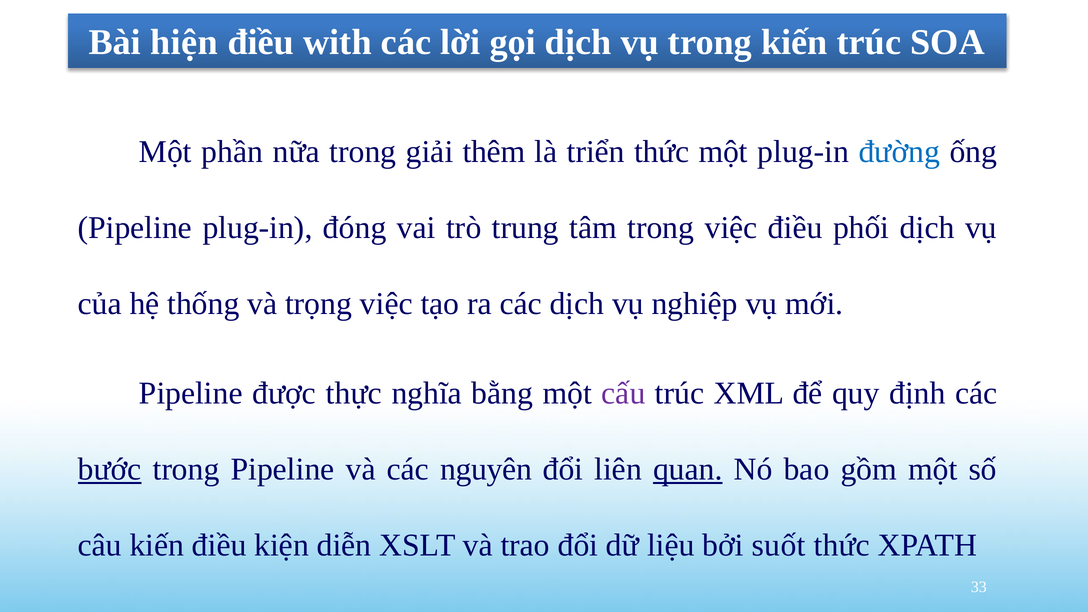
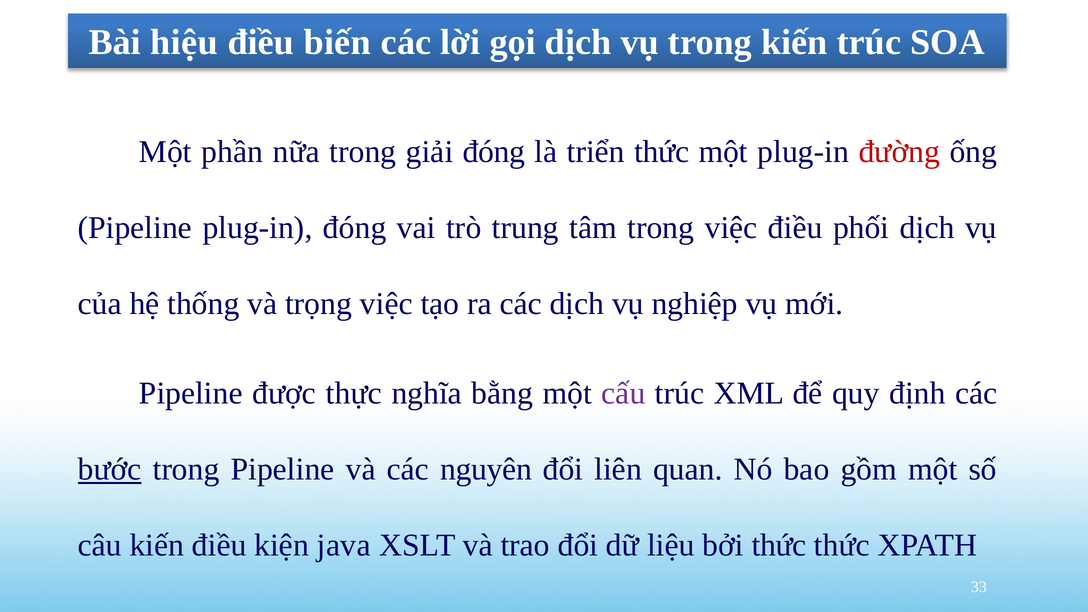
hiện: hiện -> hiệu (184, 42)
with: with -> biến (337, 42)
giải thêm: thêm -> đóng (494, 152)
đường colour: blue -> red (899, 152)
quan underline: present -> none (688, 469)
diễn: diễn -> java (344, 546)
bởi suốt: suốt -> thức (779, 546)
